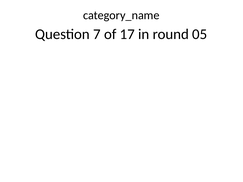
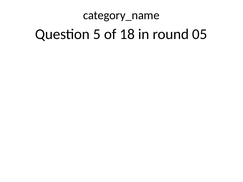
7: 7 -> 5 (97, 34)
17: 17 -> 18 (127, 34)
